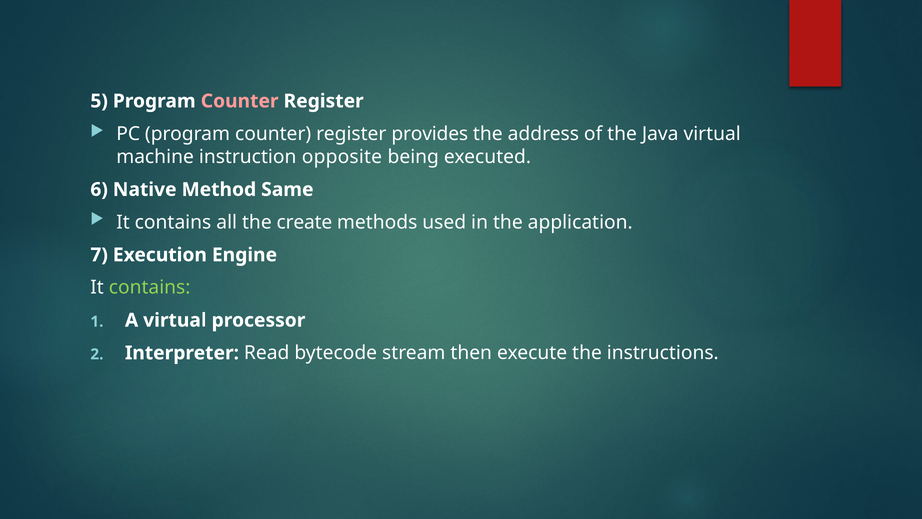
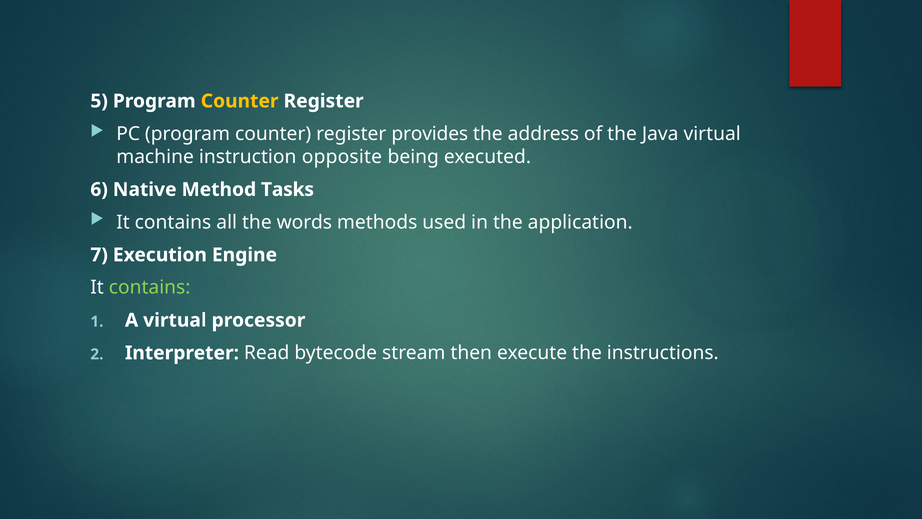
Counter colour: pink -> yellow (240, 101)
Same: Same -> Tasks (287, 189)
create: create -> words (304, 222)
